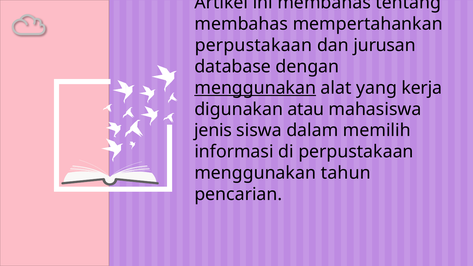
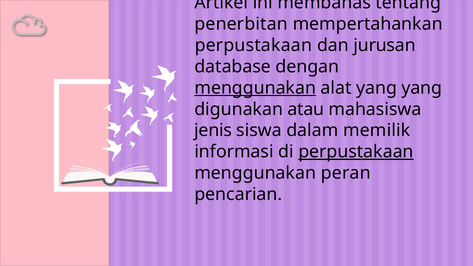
membahas: membahas -> penerbitan (241, 24)
yang kerja: kerja -> yang (422, 88)
memilih: memilih -> memilik (377, 130)
perpustakaan underline: none -> present (356, 152)
tahun: tahun -> peran (346, 173)
